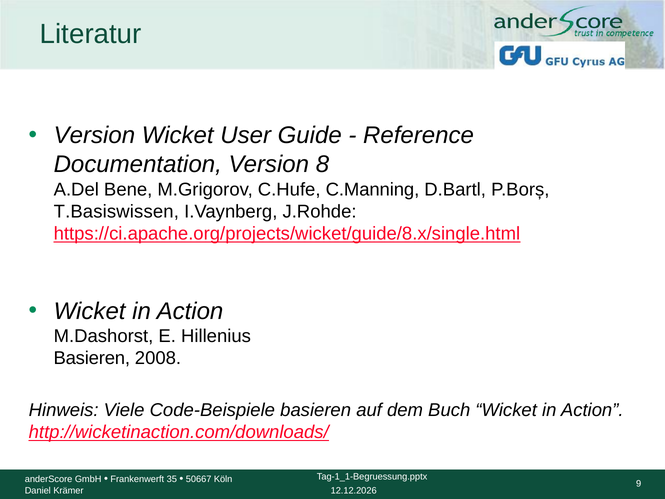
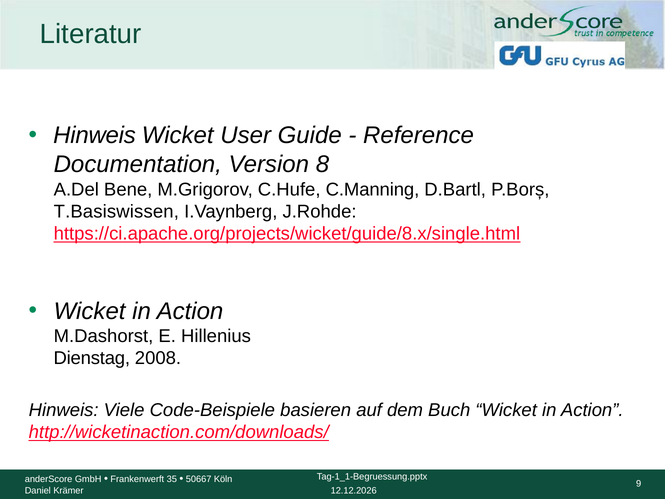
Version: Version -> Hinweis (95, 135)
Basieren: Basieren -> Dienstag (92, 358)
